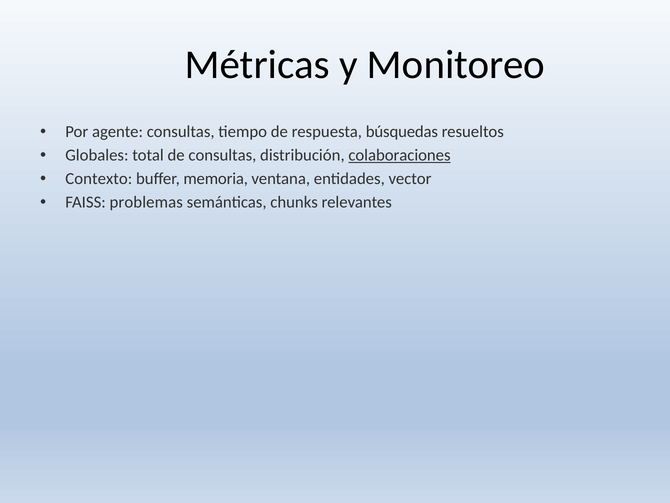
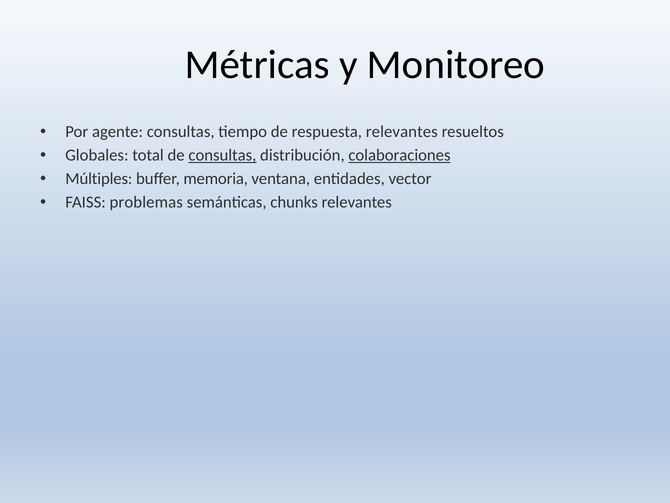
respuesta búsquedas: búsquedas -> relevantes (402, 132)
consultas underline: none -> present (222, 155)
Contexto: Contexto -> Múltiples (99, 179)
